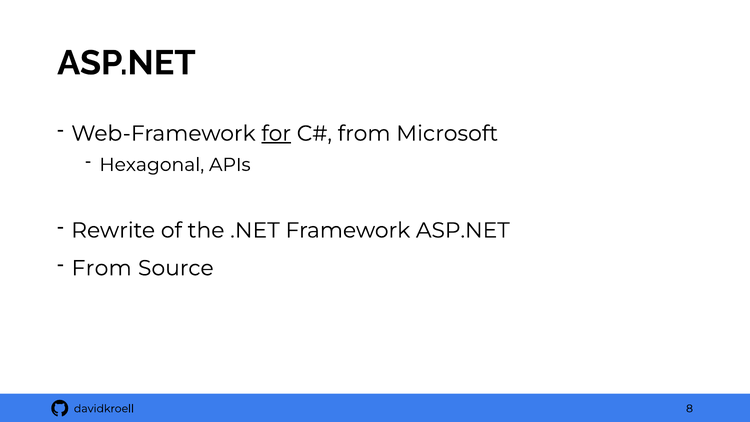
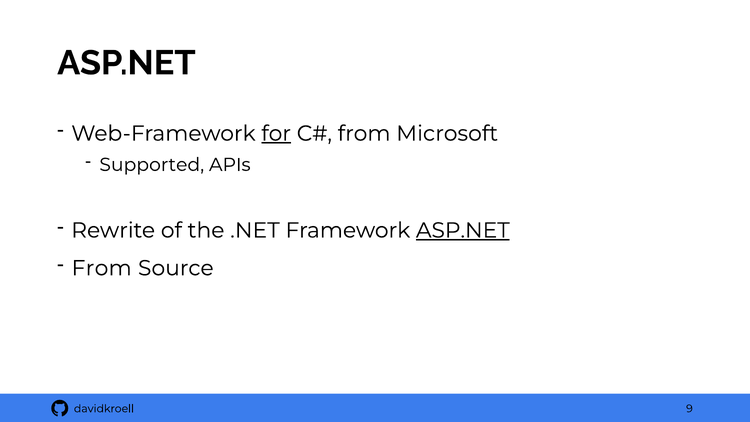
Hexagonal: Hexagonal -> Supported (152, 165)
ASP.NET underline: none -> present (463, 230)
8: 8 -> 9 (689, 408)
